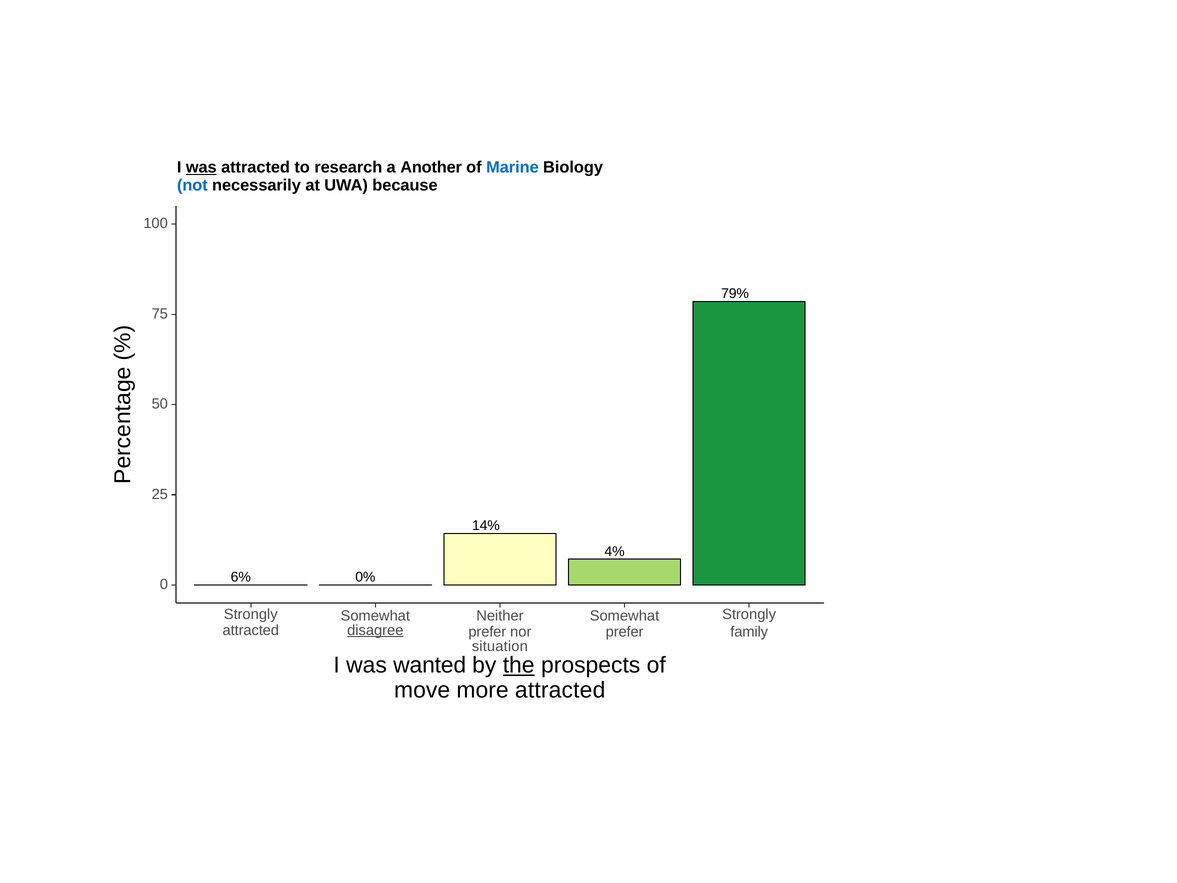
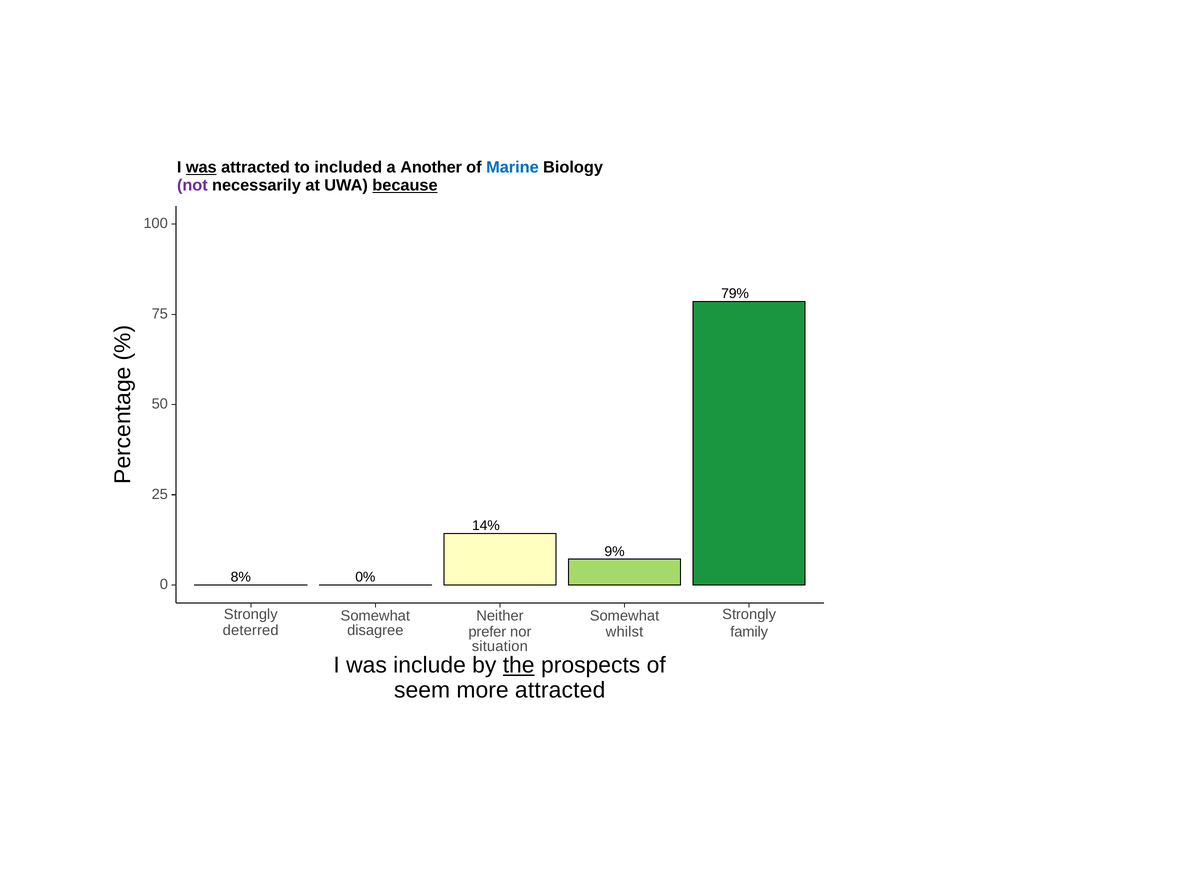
research: research -> included (348, 168)
not colour: blue -> purple (192, 185)
because underline: none -> present (405, 185)
4%: 4% -> 9% (615, 551)
6%: 6% -> 8% (241, 577)
attracted: attracted -> deterred (251, 630)
disagree underline: present -> none (375, 630)
prefer: prefer -> whilst (624, 631)
wanted: wanted -> include (430, 665)
move: move -> seem (422, 690)
